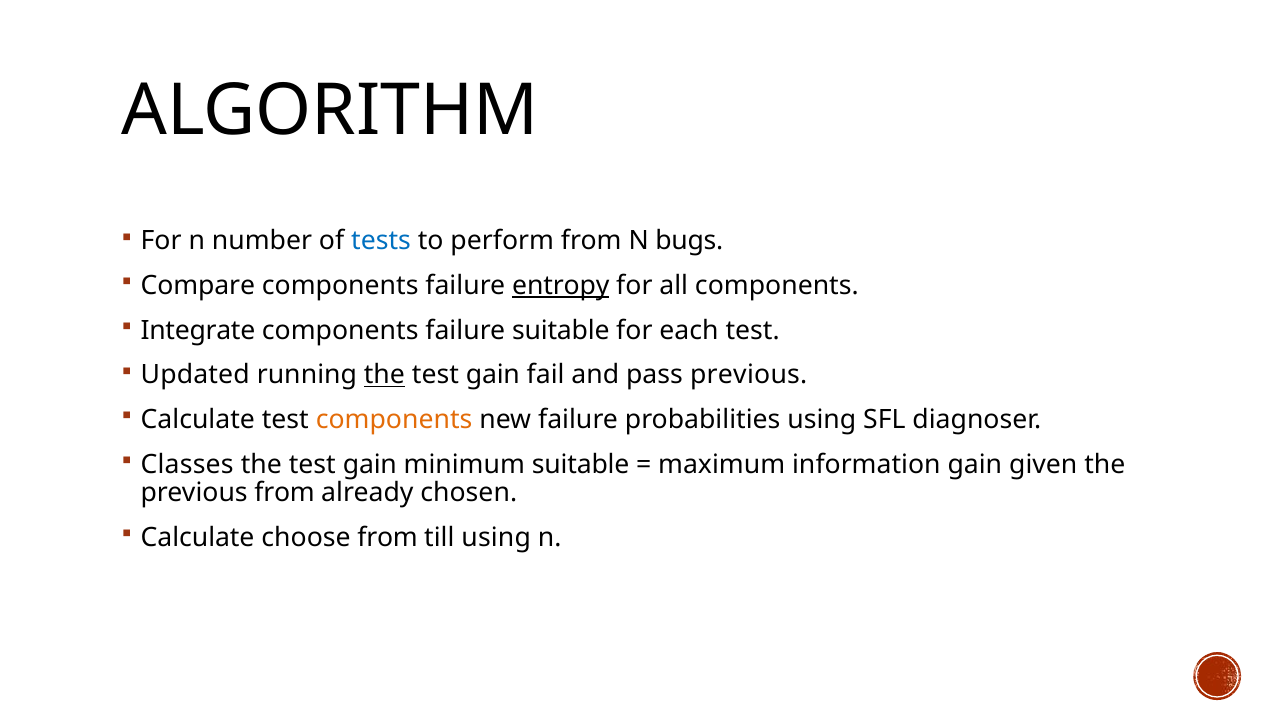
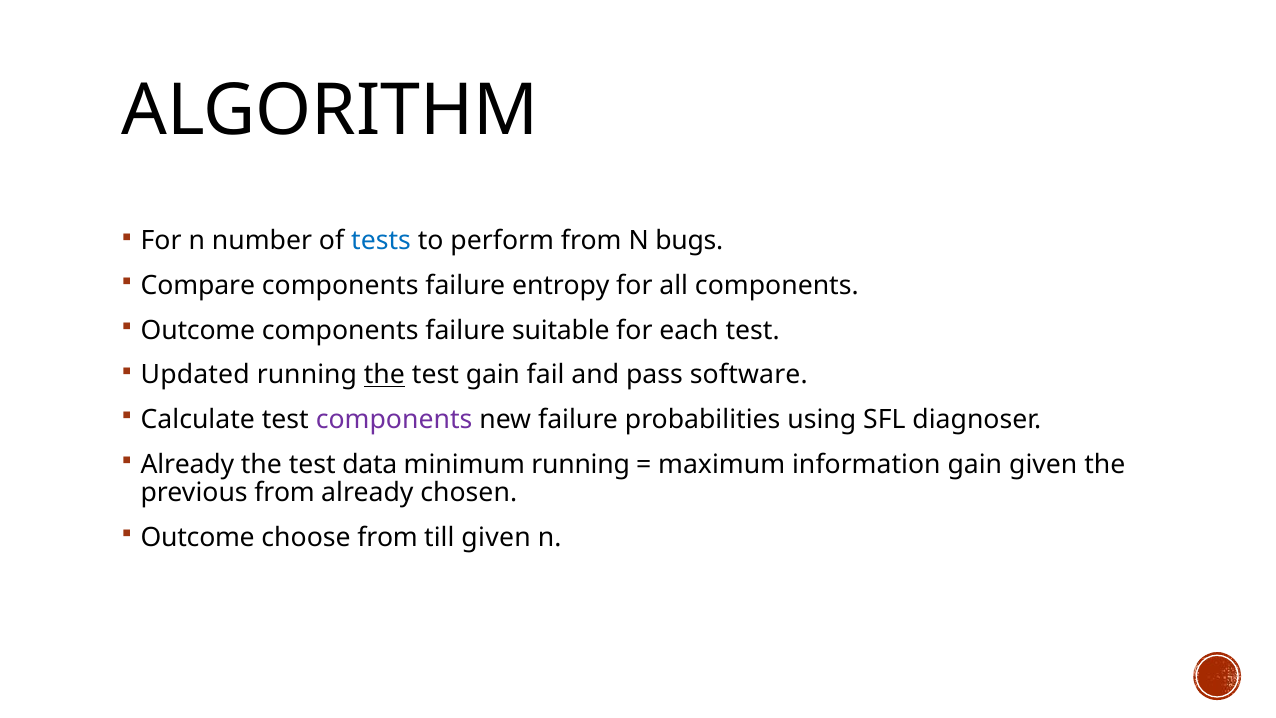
entropy underline: present -> none (561, 286)
Integrate: Integrate -> Outcome (198, 330)
pass previous: previous -> software (749, 375)
components colour: orange -> purple (394, 420)
Classes: Classes -> Already (187, 464)
gain: gain -> data (370, 464)
minimum suitable: suitable -> running (581, 464)
Calculate: Calculate -> Outcome (198, 538)
till using: using -> given (496, 538)
